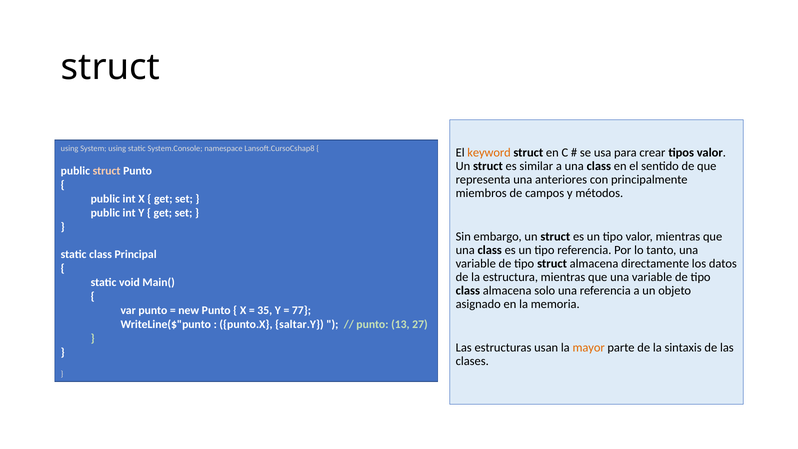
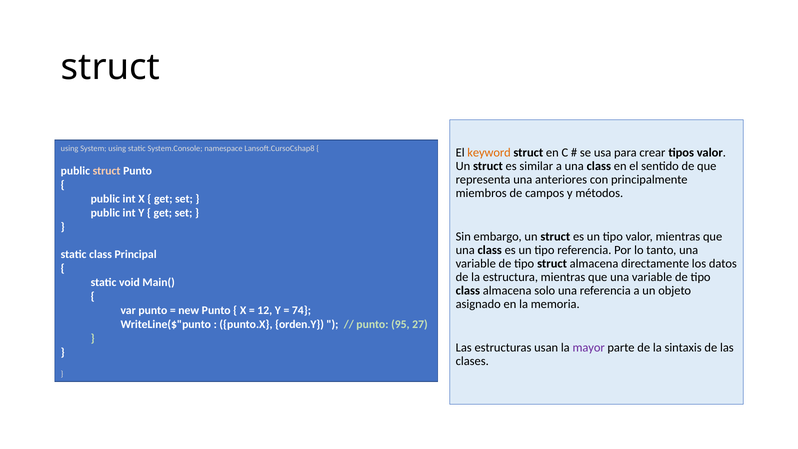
35: 35 -> 12 (265, 310)
77: 77 -> 74 (301, 310)
saltar.Y: saltar.Y -> orden.Y (300, 324)
13: 13 -> 95 (400, 324)
mayor colour: orange -> purple (589, 347)
